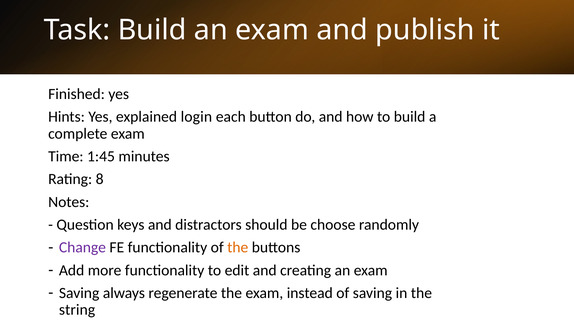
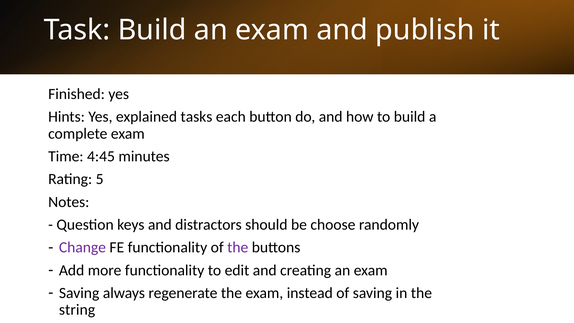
login: login -> tasks (196, 117)
1:45: 1:45 -> 4:45 (101, 156)
8: 8 -> 5 (100, 179)
the colour: orange -> purple (238, 247)
